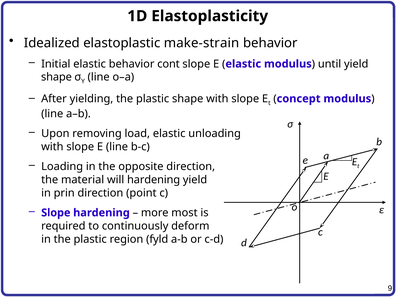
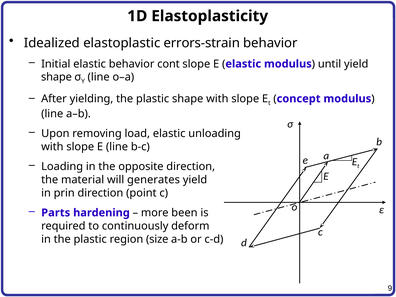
make-strain: make-strain -> errors-strain (202, 43)
will hardening: hardening -> generates (154, 180)
Slope: Slope -> Parts (56, 213)
most: most -> been (184, 213)
fyld: fyld -> size (157, 239)
